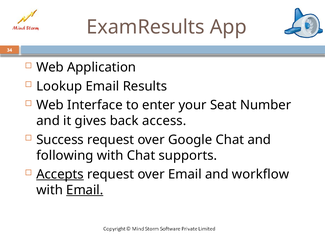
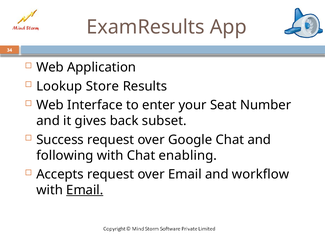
Lookup Email: Email -> Store (102, 86)
access: access -> subset (164, 121)
supports: supports -> enabling (188, 155)
Accepts underline: present -> none (60, 174)
